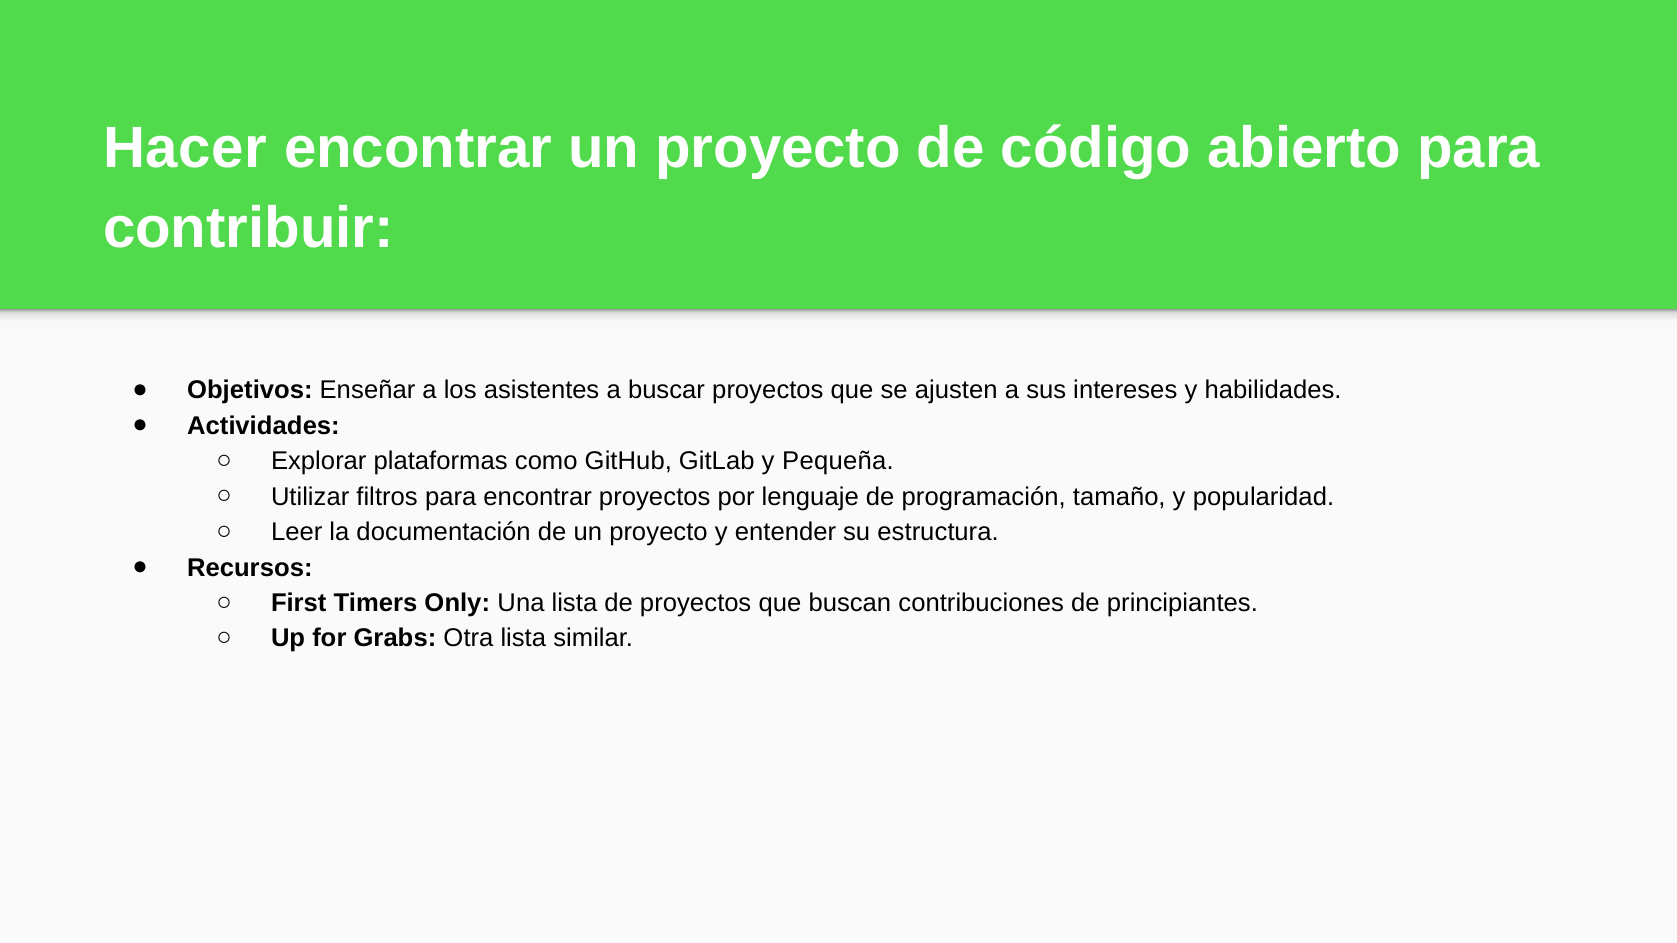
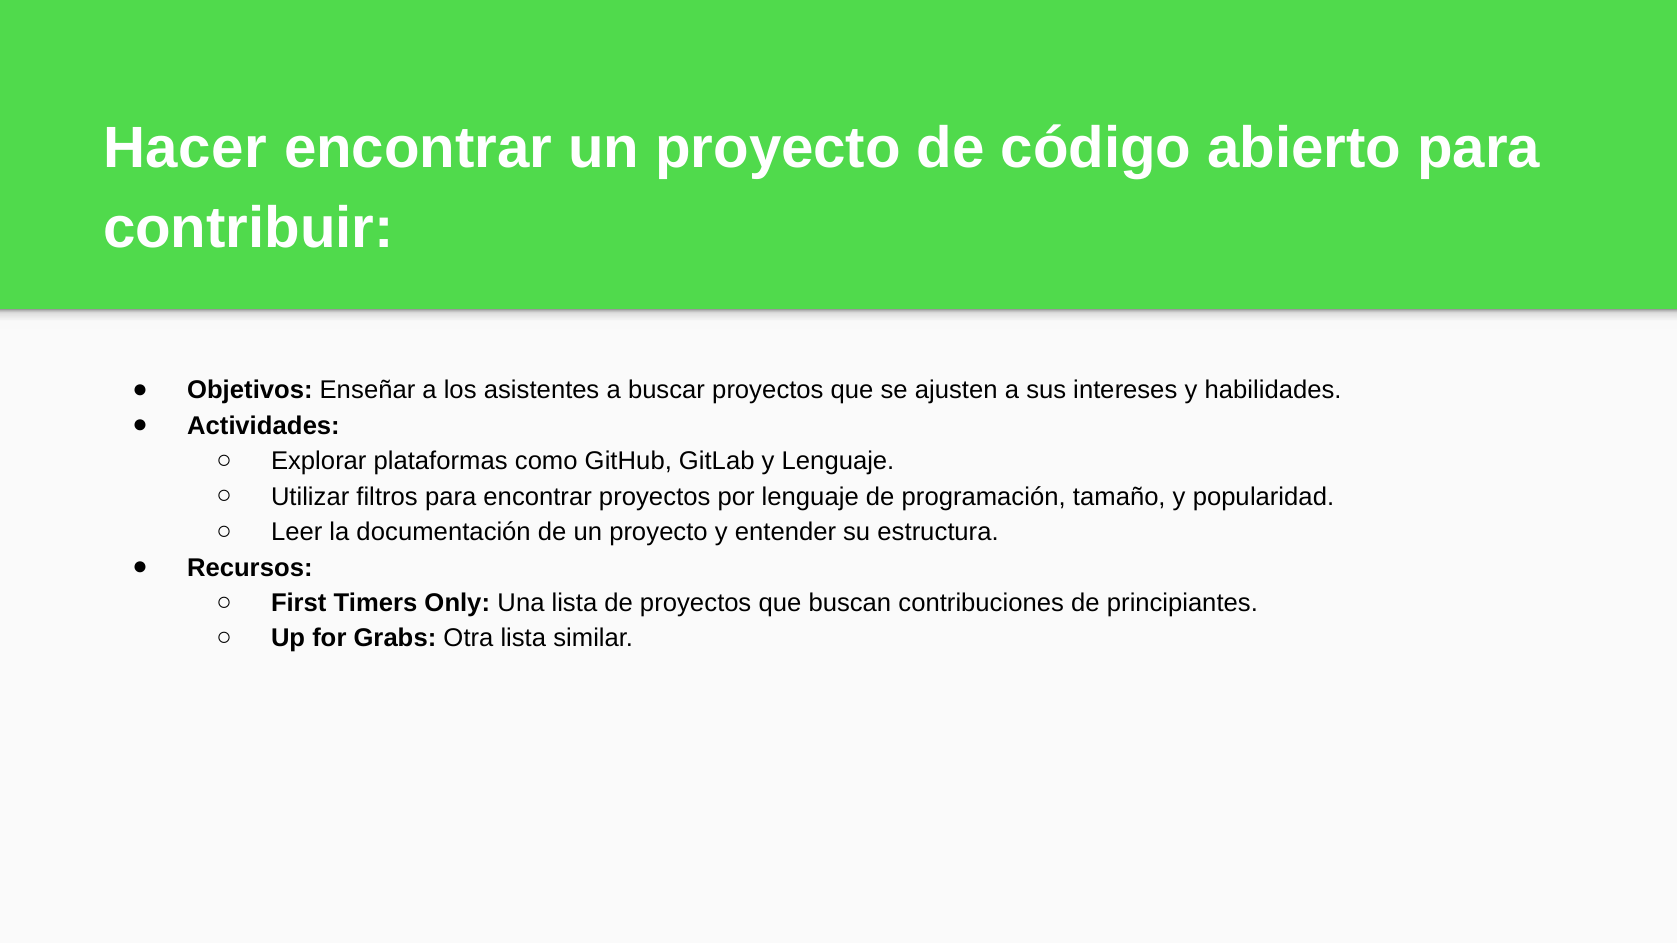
y Pequeña: Pequeña -> Lenguaje (838, 462)
